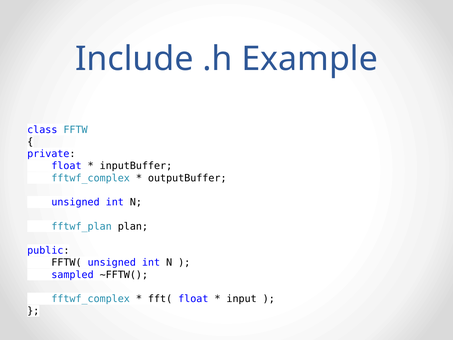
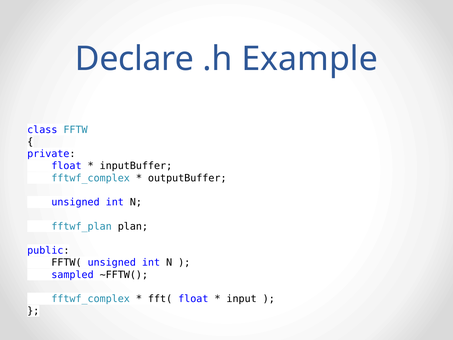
Include: Include -> Declare (135, 59)
